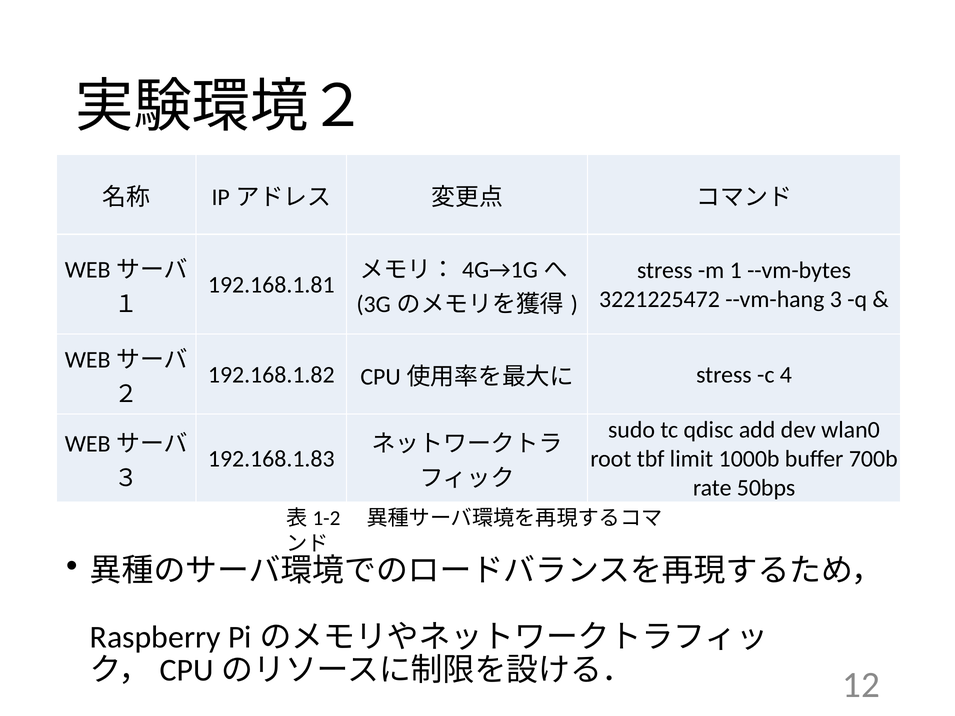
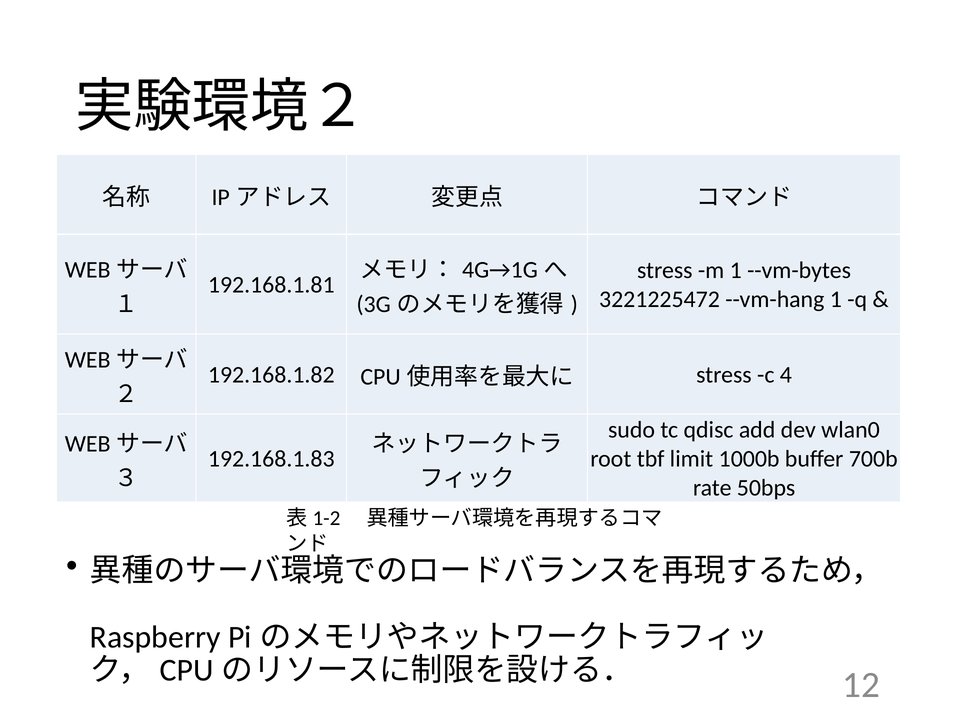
--vm-hang 3: 3 -> 1 (836, 300)
